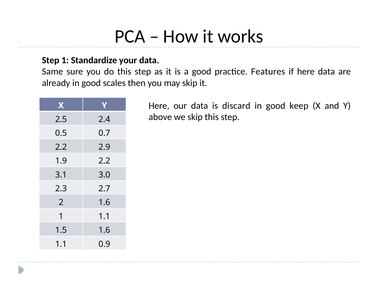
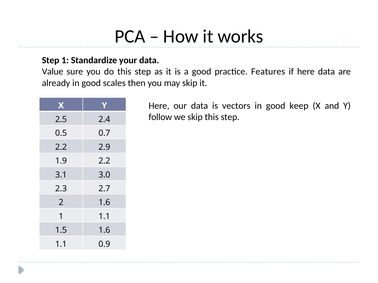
Same: Same -> Value (53, 72)
discard: discard -> vectors (236, 106)
above: above -> follow (160, 117)
